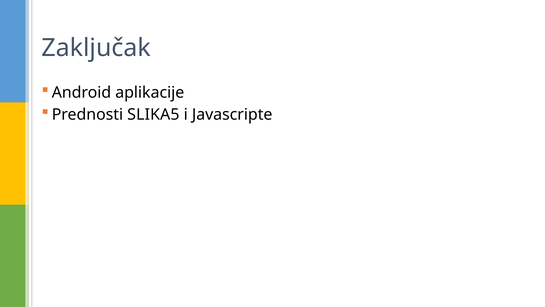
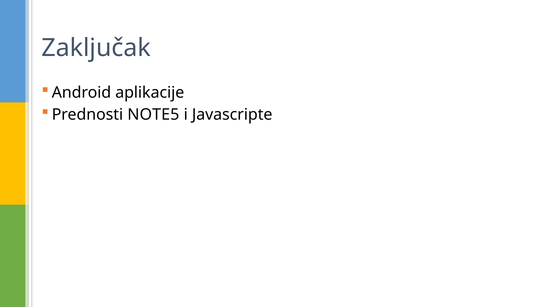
SLIKA5: SLIKA5 -> NOTE5 (153, 114)
